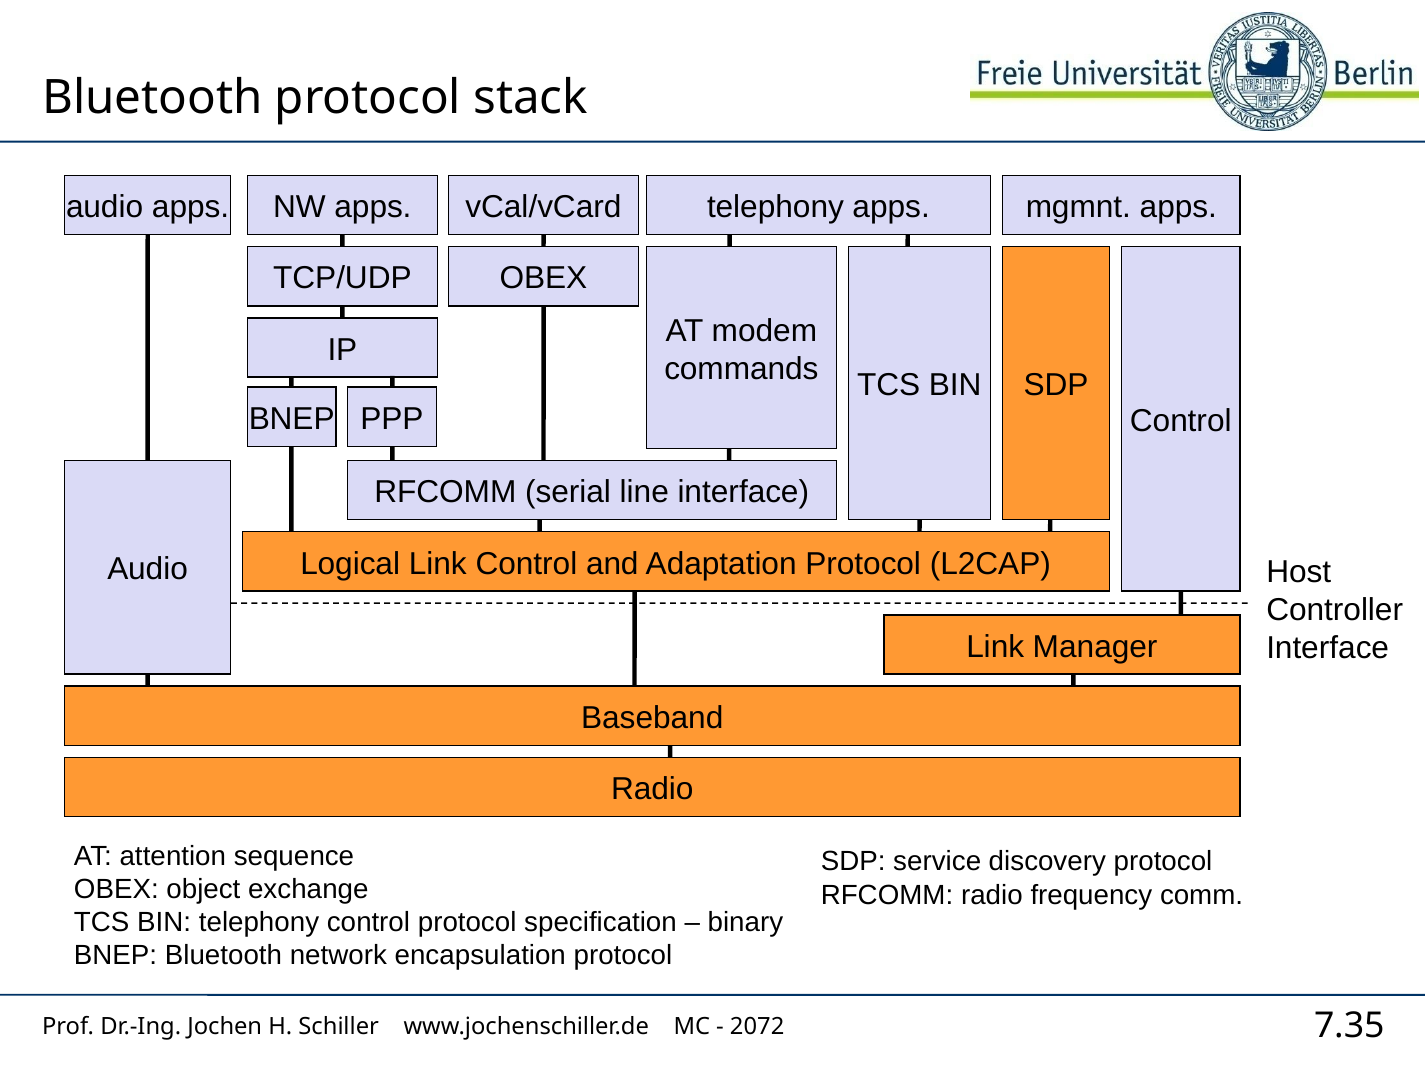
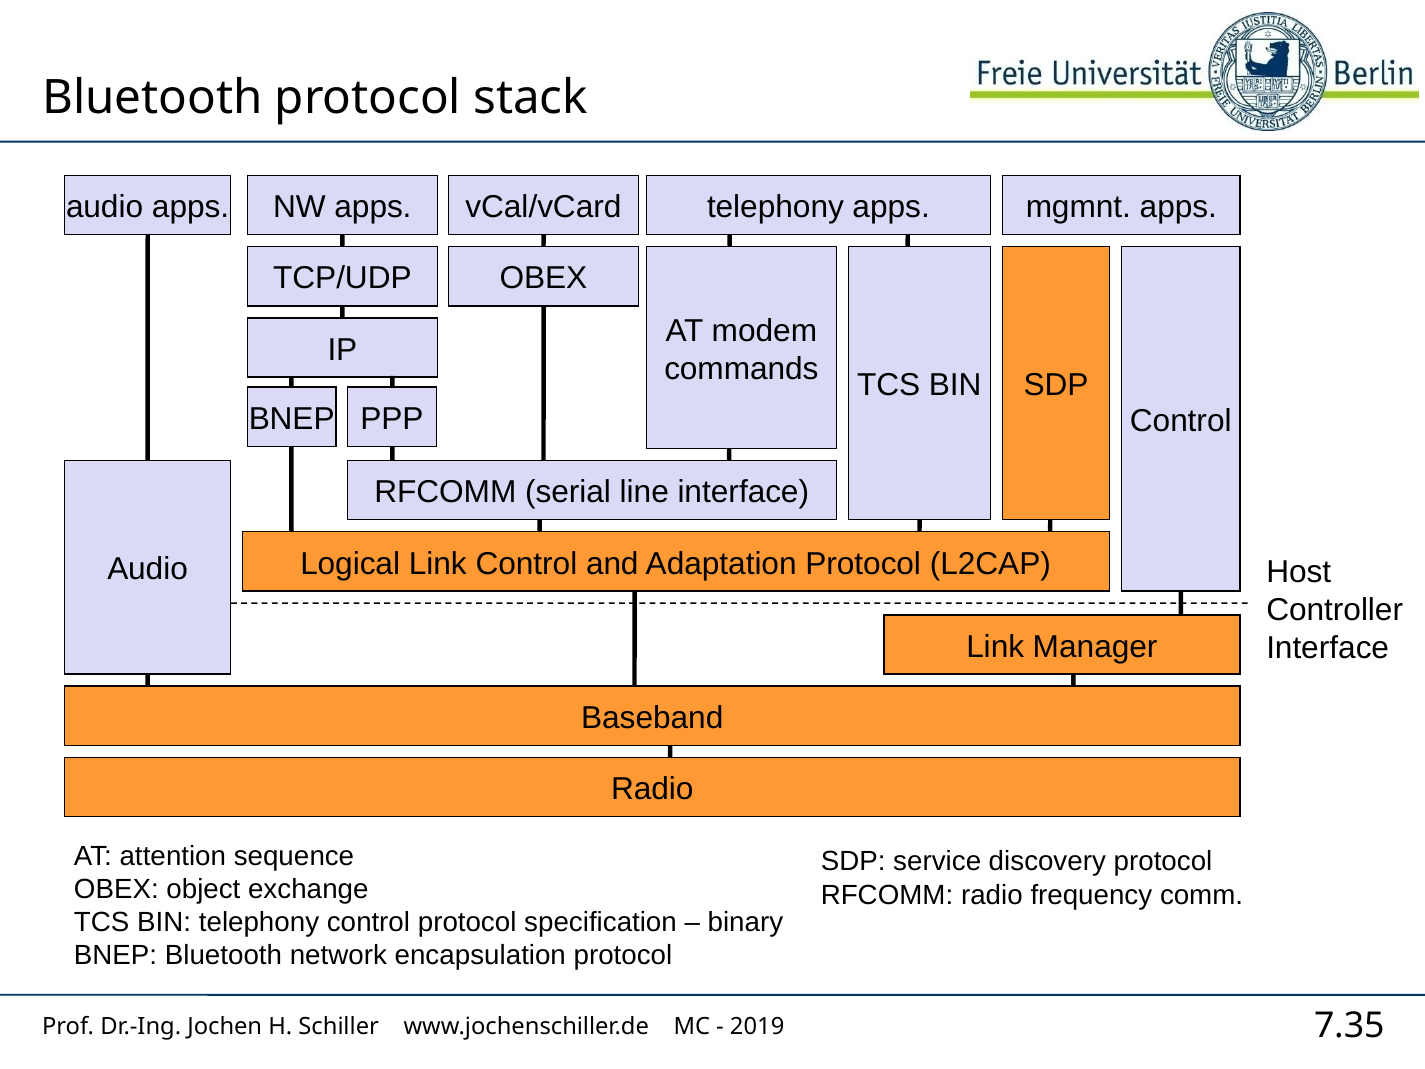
2072: 2072 -> 2019 (757, 1026)
